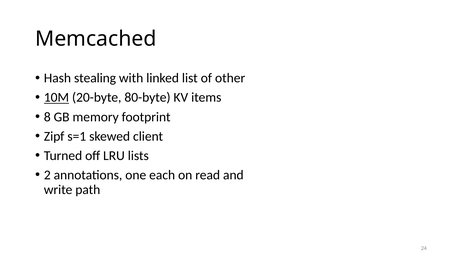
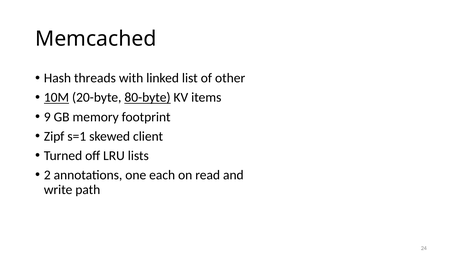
stealing: stealing -> threads (95, 78)
80-byte underline: none -> present (148, 97)
8: 8 -> 9 (47, 117)
